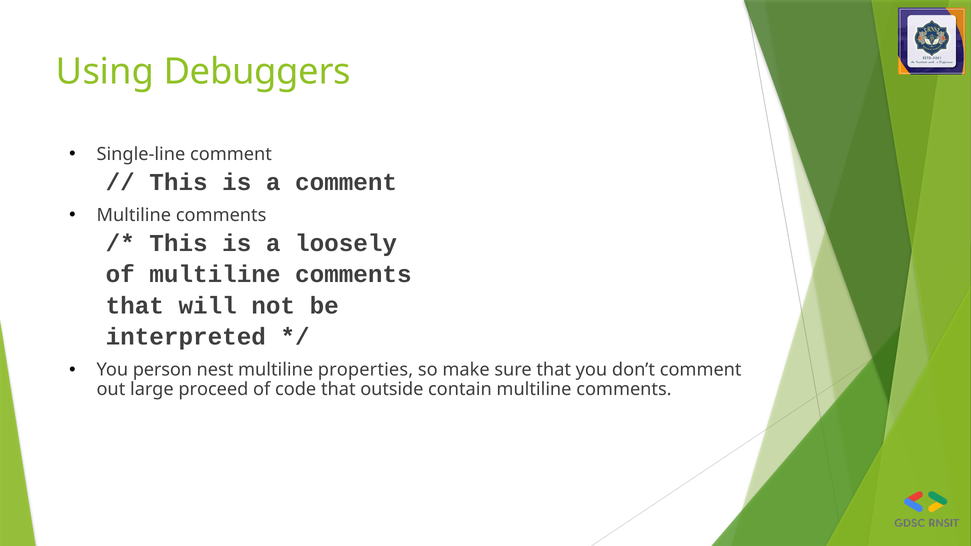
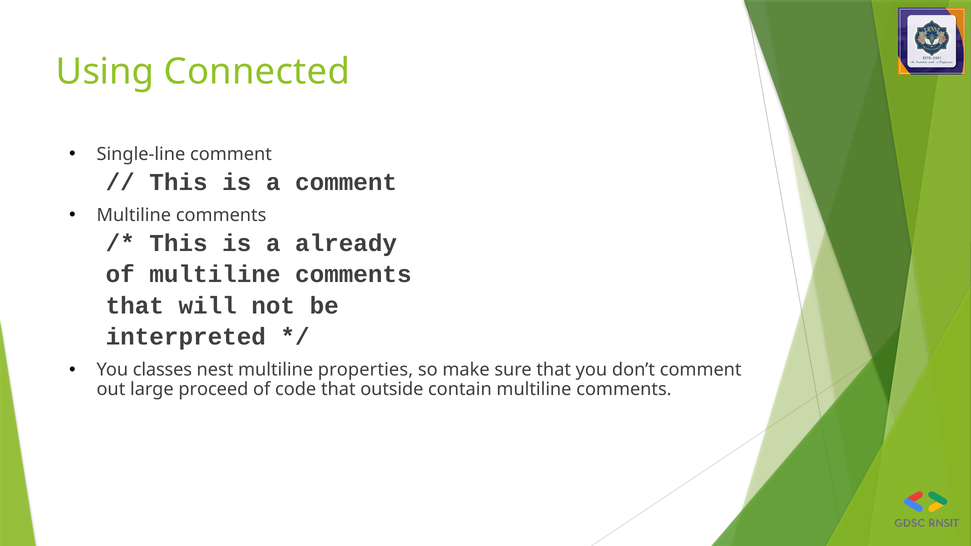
Debuggers: Debuggers -> Connected (257, 72)
loosely: loosely -> already (346, 243)
person: person -> classes (162, 370)
